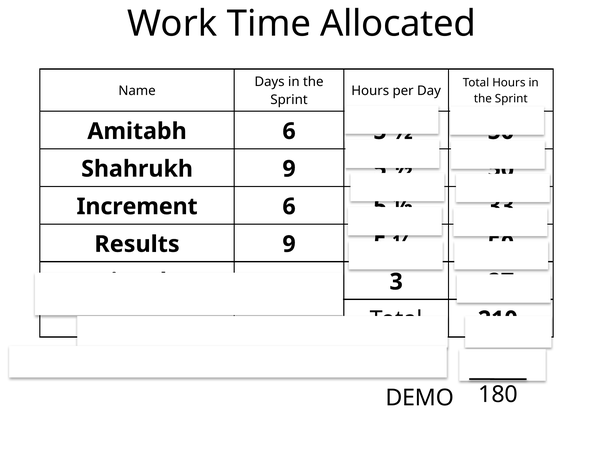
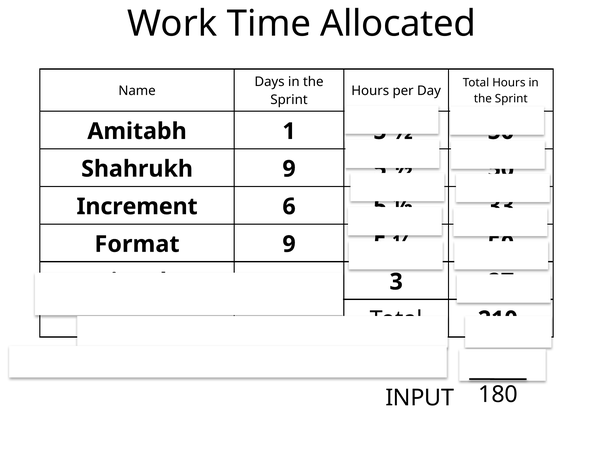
Amitabh 6: 6 -> 1 (289, 131)
Results: Results -> Format (137, 244)
DEMO: DEMO -> INPUT (420, 398)
